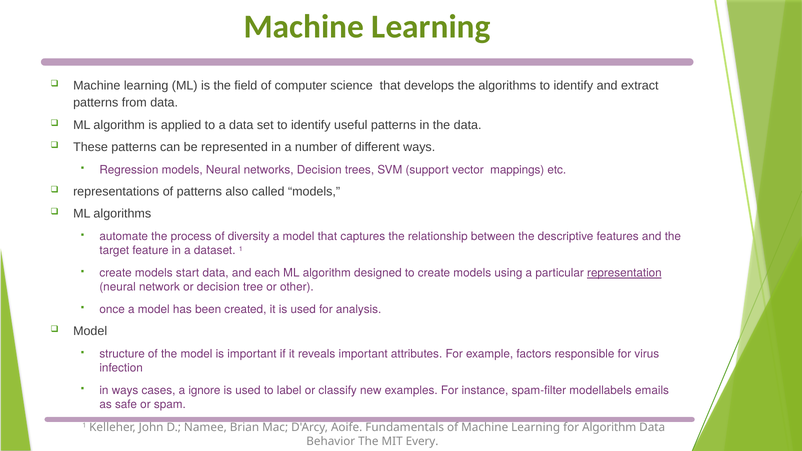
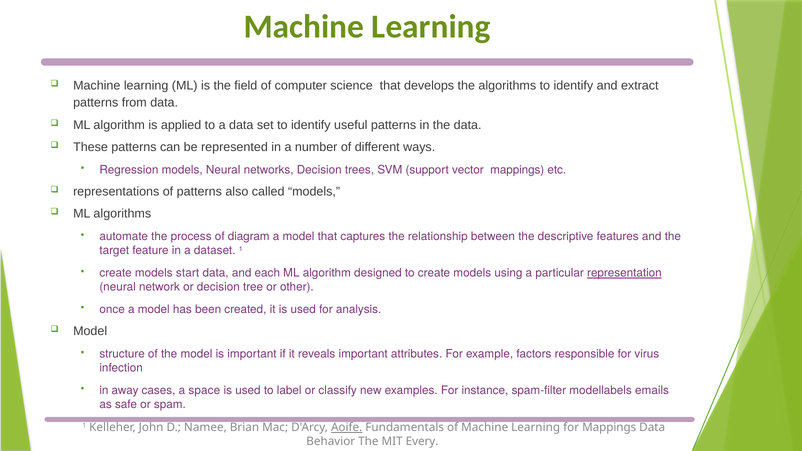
diversity: diversity -> diagram (249, 237)
in ways: ways -> away (125, 390)
ignore: ignore -> space (204, 390)
Aoife underline: none -> present (347, 428)
for Algorithm: Algorithm -> Mappings (609, 428)
